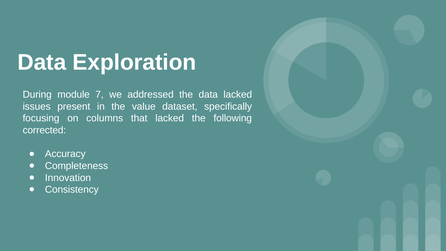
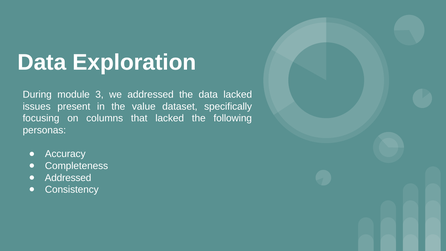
7: 7 -> 3 (99, 95)
corrected: corrected -> personas (44, 130)
Innovation: Innovation -> Addressed (68, 178)
